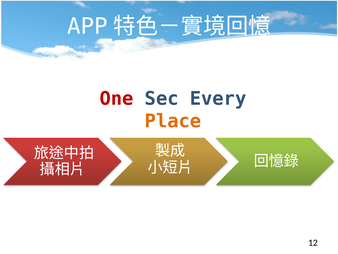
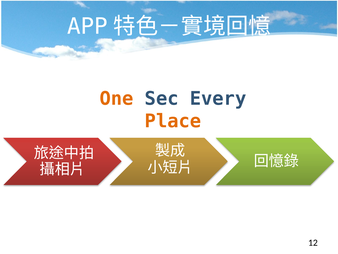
One colour: red -> orange (117, 98)
